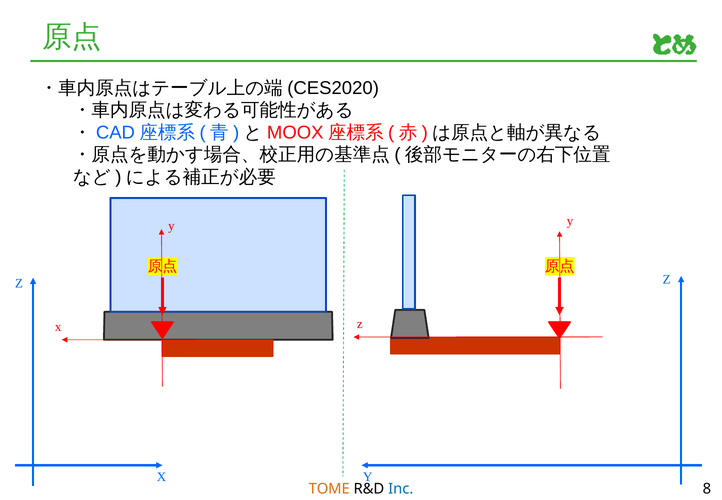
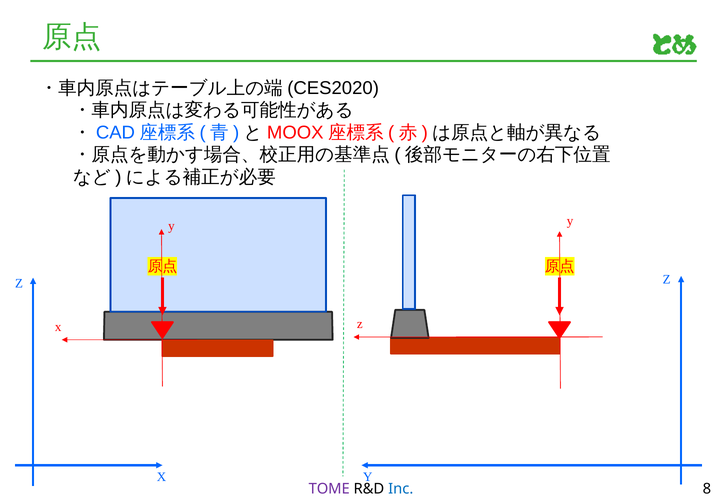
TOME colour: orange -> purple (329, 489)
